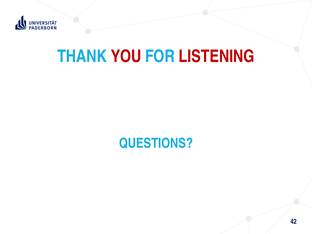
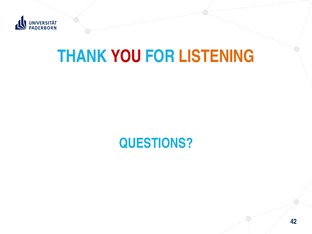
LISTENING colour: red -> orange (217, 56)
